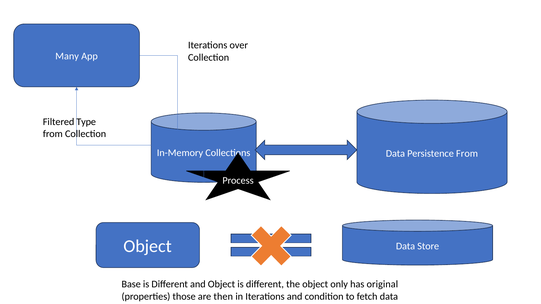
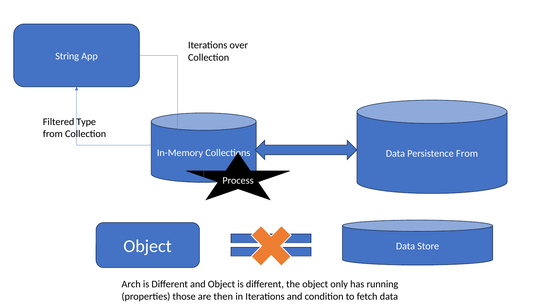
Many: Many -> String (67, 56)
Base: Base -> Arch (131, 285)
original: original -> running (382, 285)
